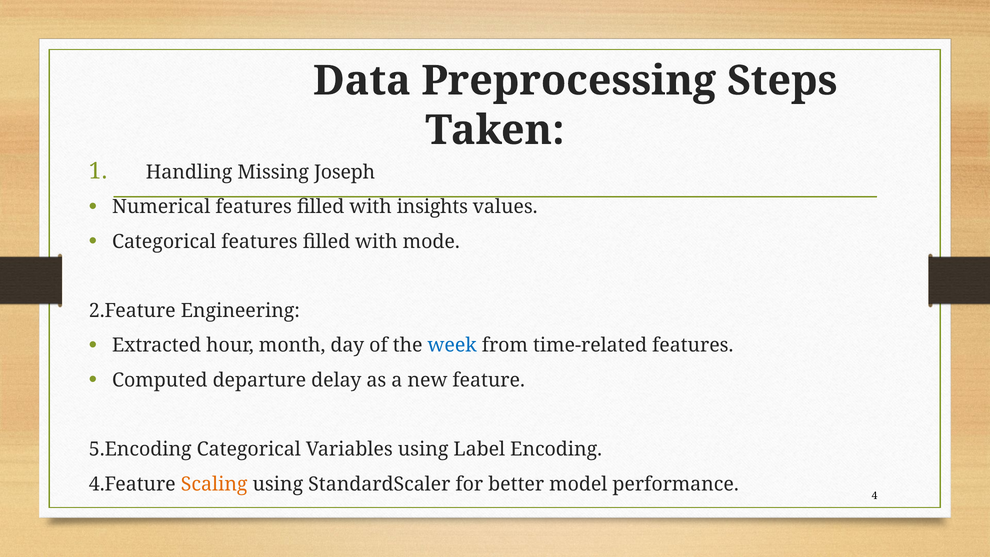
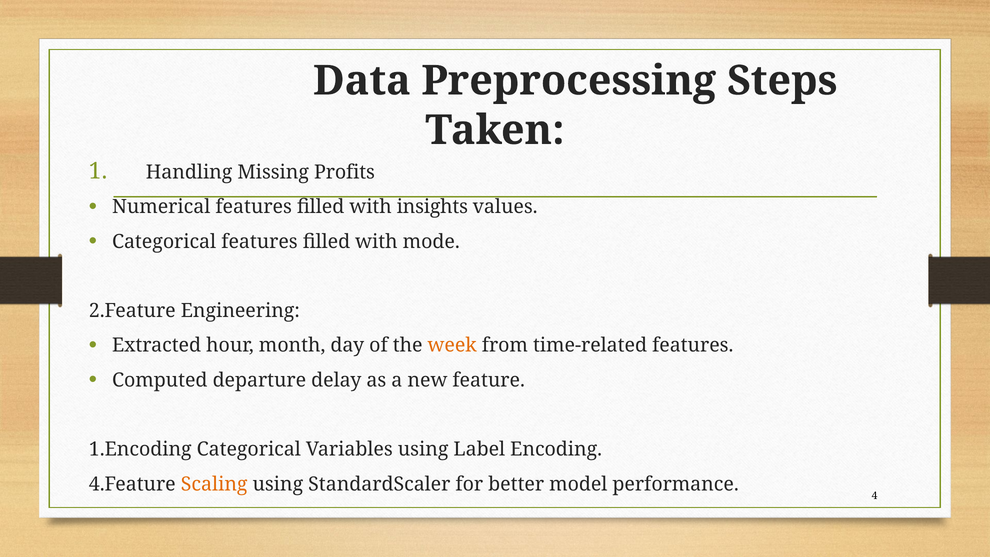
Joseph: Joseph -> Profits (345, 172)
week colour: blue -> orange (452, 345)
5.Encoding: 5.Encoding -> 1.Encoding (140, 449)
